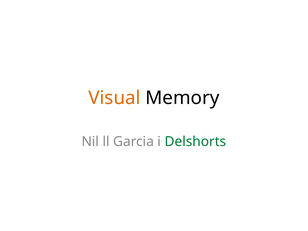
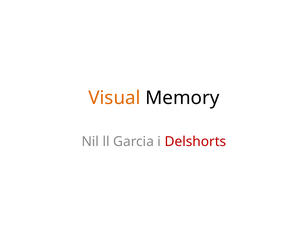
Delshorts colour: green -> red (195, 142)
